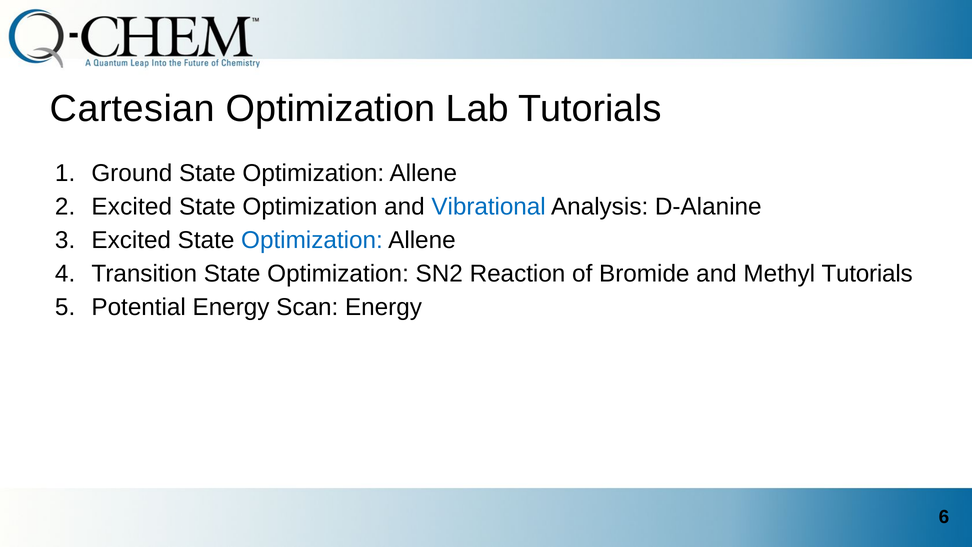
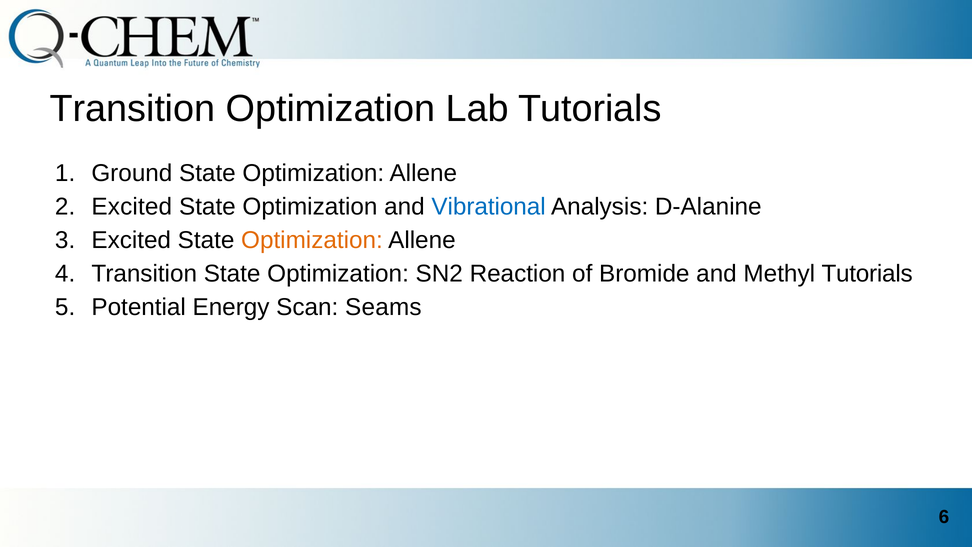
Cartesian: Cartesian -> Transition (133, 109)
Optimization colour: blue -> orange (312, 240)
Scan Energy: Energy -> Seams (383, 307)
